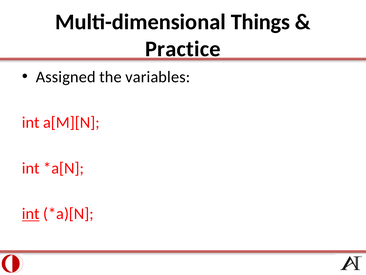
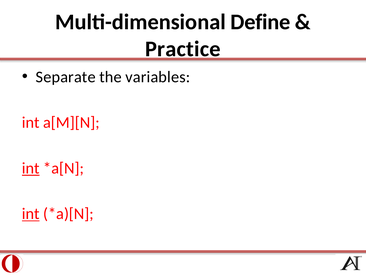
Things: Things -> Define (260, 22)
Assigned: Assigned -> Separate (66, 77)
int underline: none -> present (31, 168)
